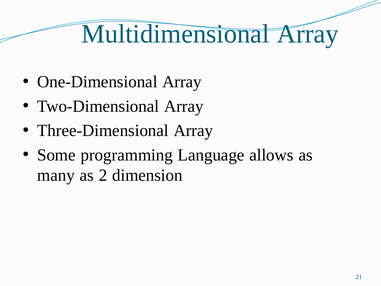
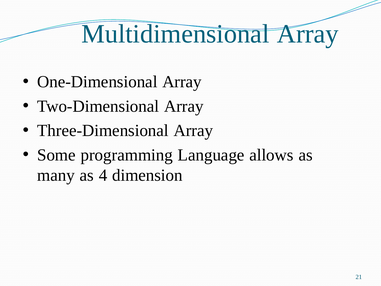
2: 2 -> 4 (103, 175)
